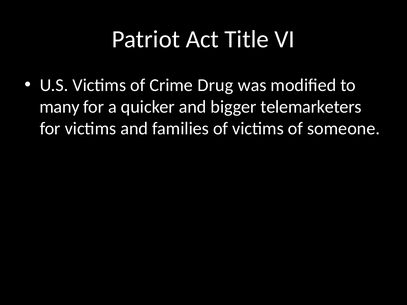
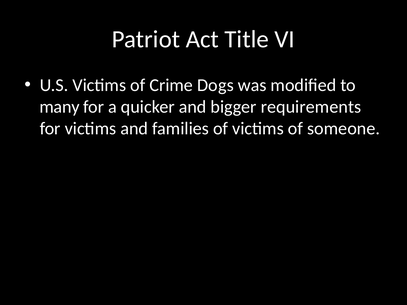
Drug: Drug -> Dogs (215, 85)
telemarketers: telemarketers -> requirements (311, 107)
